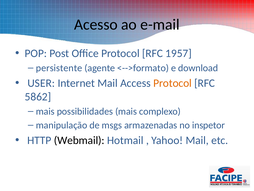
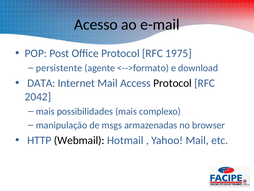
1957: 1957 -> 1975 (179, 53)
USER: USER -> DATA (41, 83)
Protocol colour: orange -> black (173, 83)
5862: 5862 -> 2042 (38, 96)
inspetor: inspetor -> browser (209, 125)
